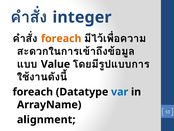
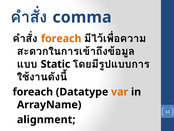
integer: integer -> comma (82, 17)
Value: Value -> Static (56, 64)
var colour: blue -> orange (120, 92)
